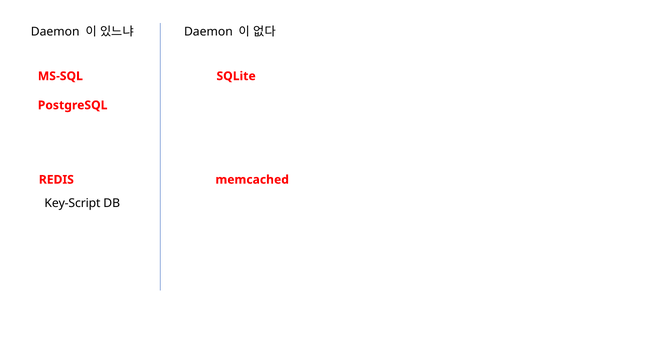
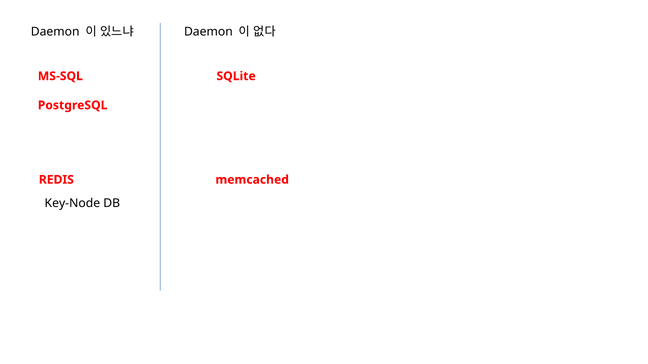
Key-Script: Key-Script -> Key-Node (72, 204)
